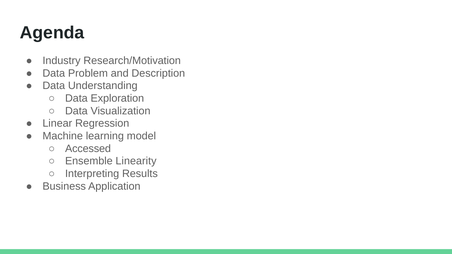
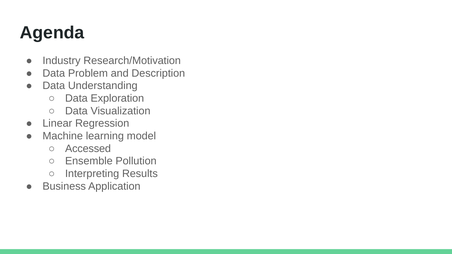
Linearity: Linearity -> Pollution (136, 161)
